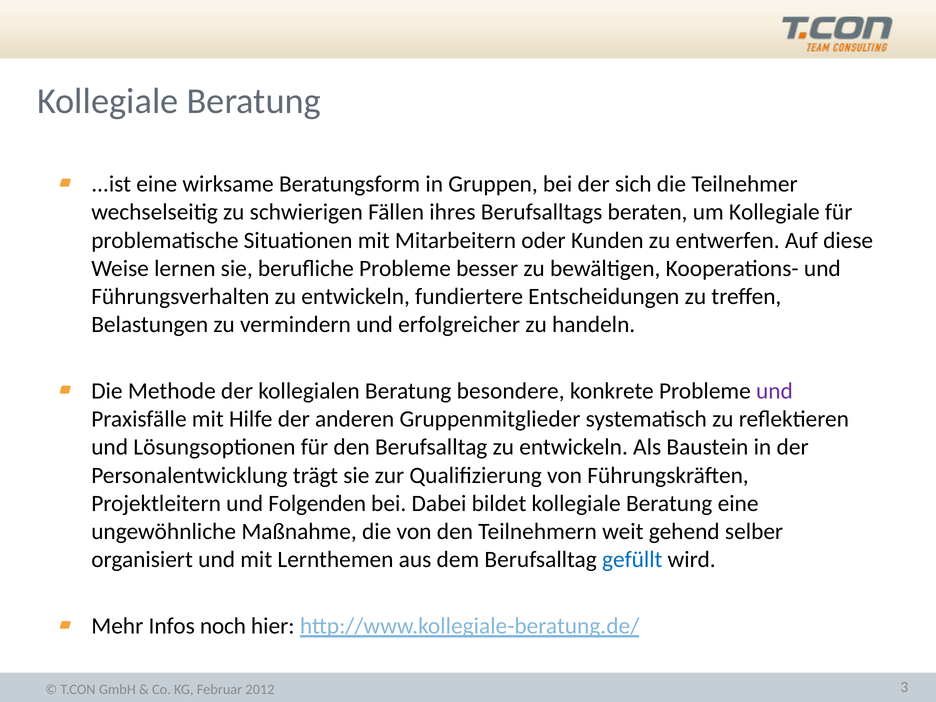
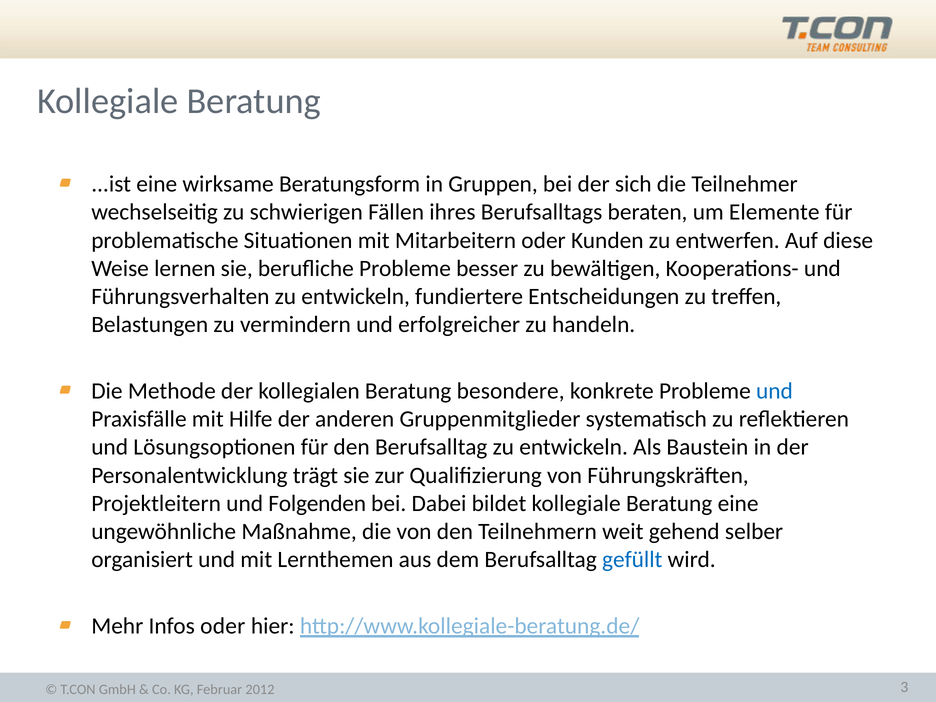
um Kollegiale: Kollegiale -> Elemente (774, 212)
und colour: purple -> blue (774, 391)
Infos noch: noch -> oder (223, 626)
